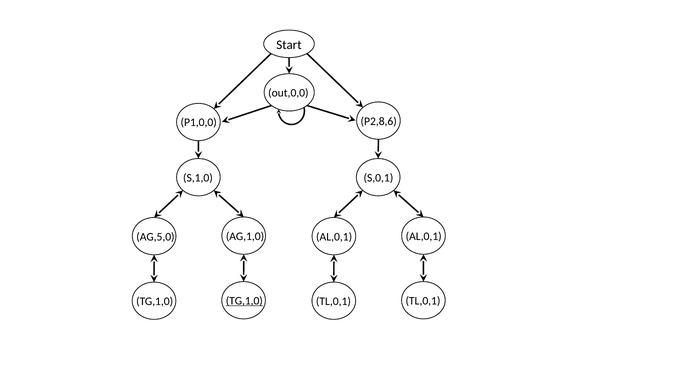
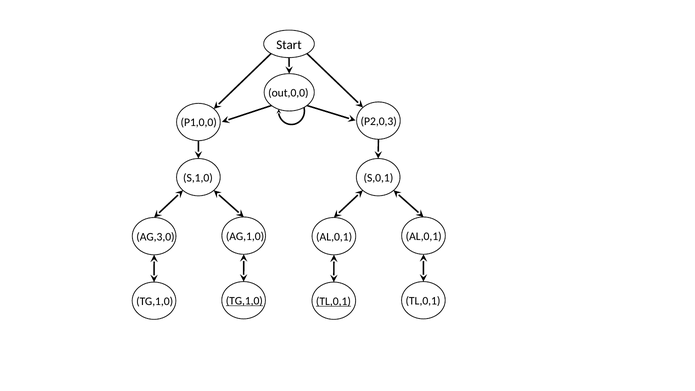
P2,8,6: P2,8,6 -> P2,0,3 (379, 121)
AG,5,0: AG,5,0 -> AG,3,0 (155, 237)
TL,0,1 underline: none -> present (333, 301)
